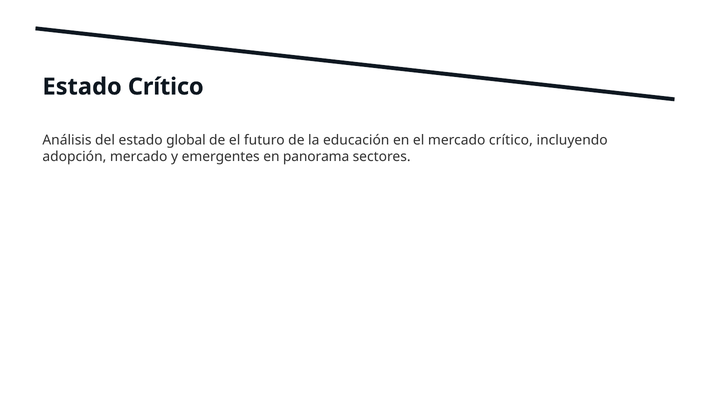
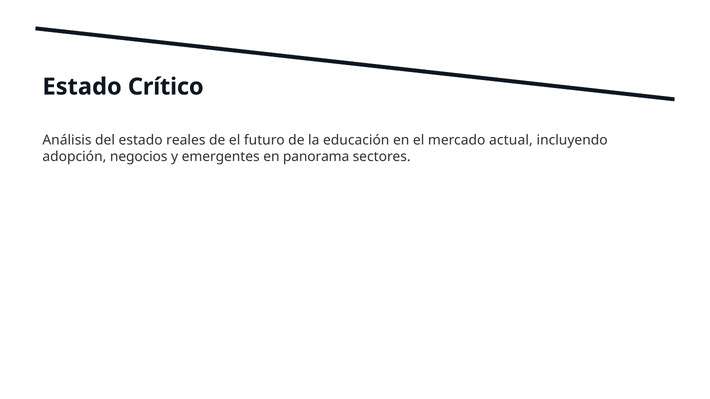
global: global -> reales (186, 141)
mercado crítico: crítico -> actual (511, 141)
adopción mercado: mercado -> negocios (139, 157)
